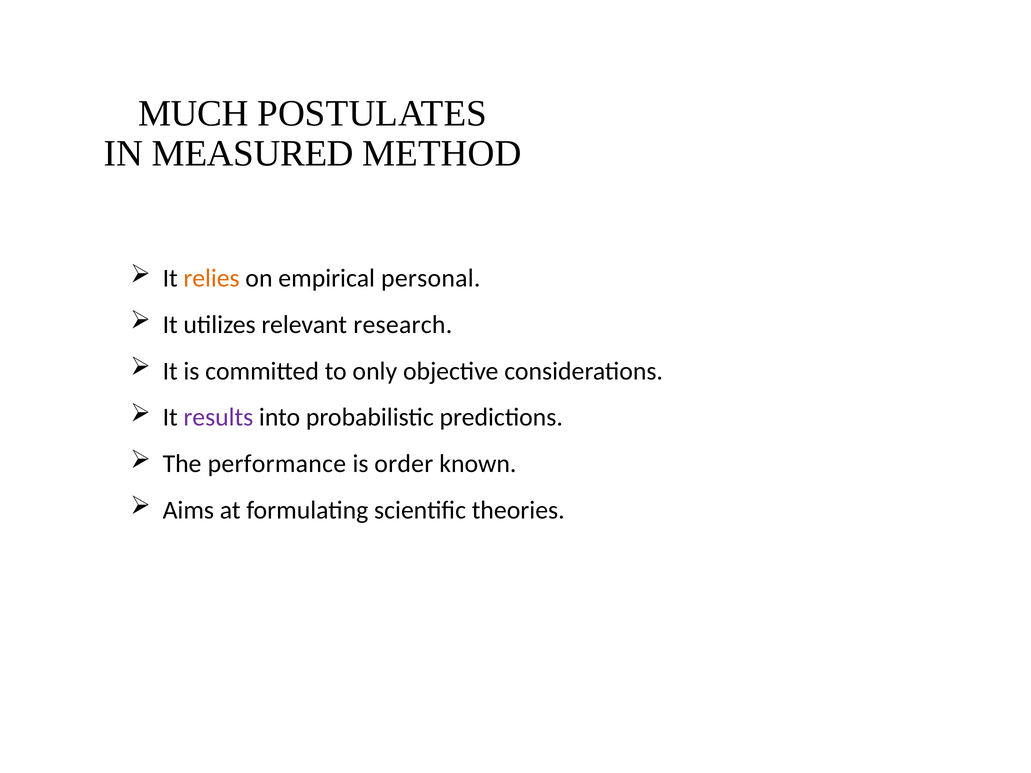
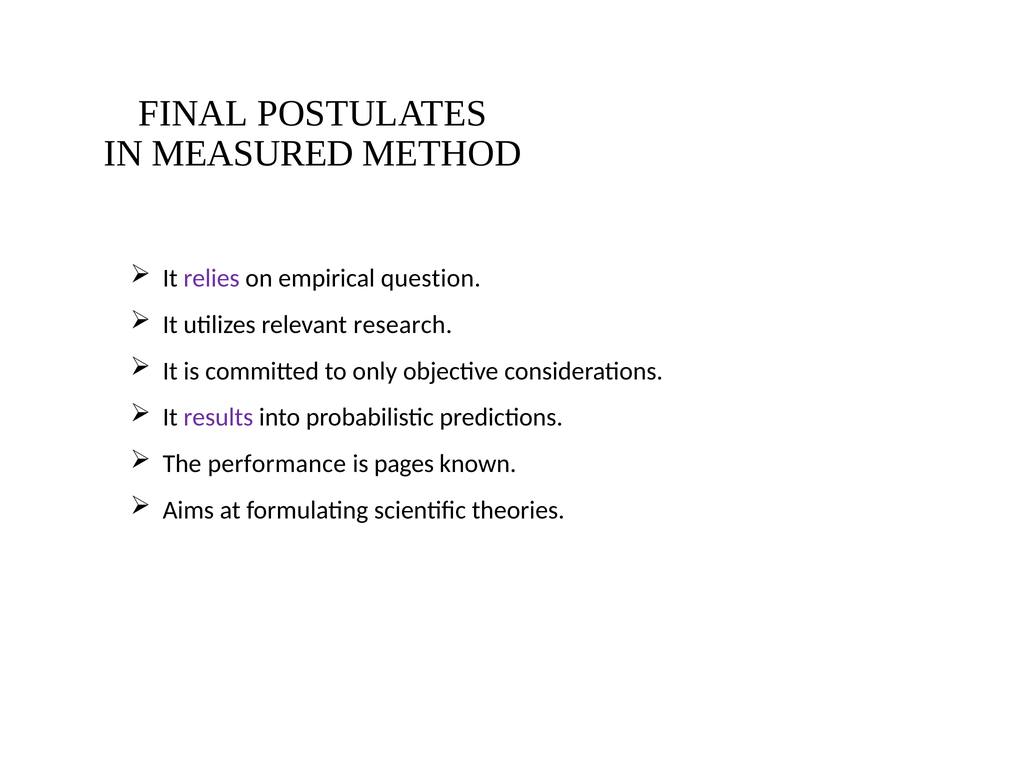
MUCH: MUCH -> FINAL (193, 113)
relies colour: orange -> purple (212, 278)
personal: personal -> question (431, 278)
order: order -> pages (404, 464)
